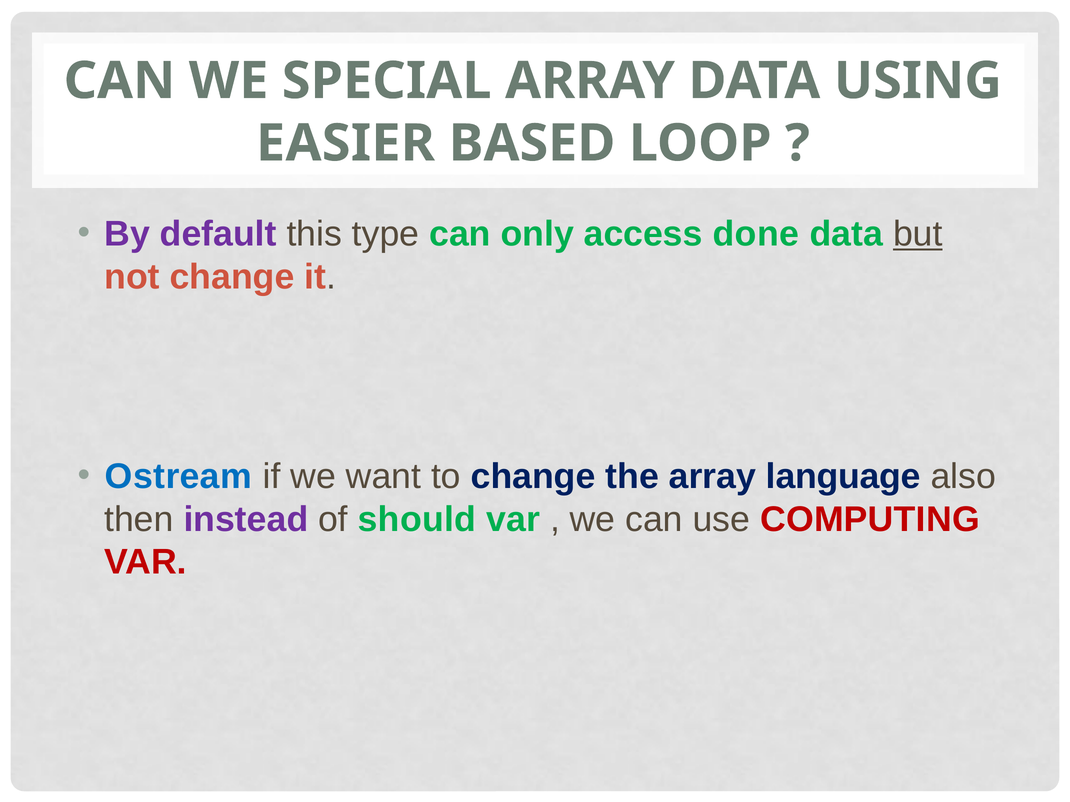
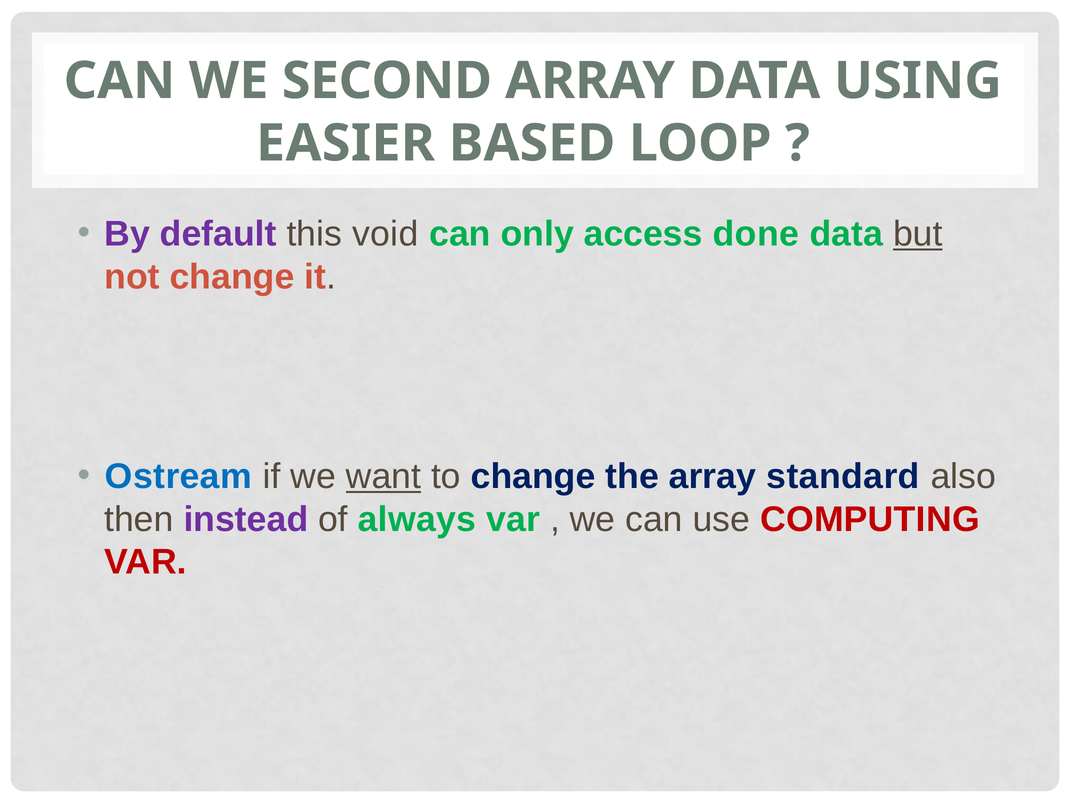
SPECIAL: SPECIAL -> SECOND (387, 81)
type: type -> void (385, 234)
want underline: none -> present (384, 477)
language: language -> standard (843, 477)
should: should -> always (417, 520)
